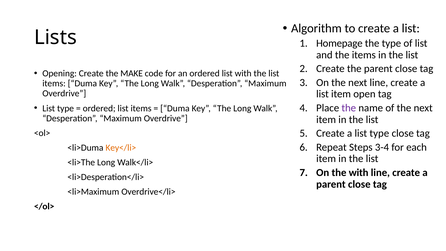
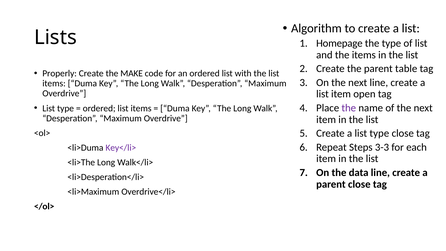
the parent close: close -> table (406, 69)
Opening: Opening -> Properly (60, 73)
3-4: 3-4 -> 3-3 (382, 147)
Key</li> colour: orange -> purple (121, 148)
the with: with -> data (359, 173)
